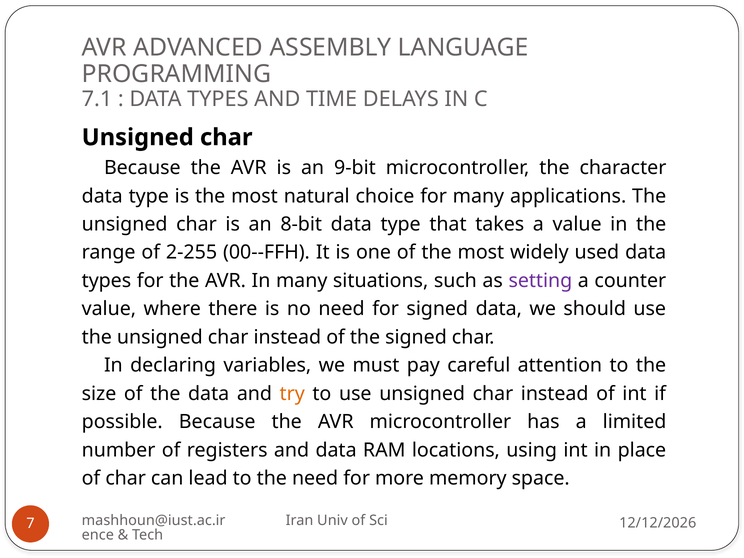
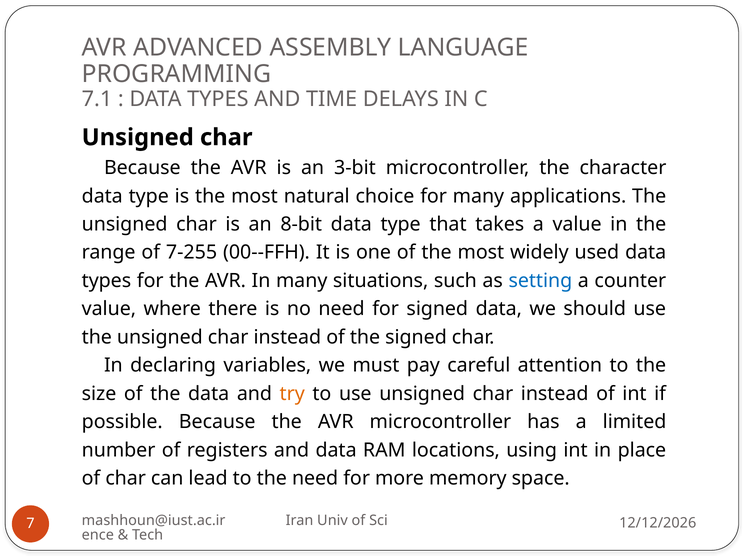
9-bit: 9-bit -> 3-bit (355, 168)
2-255: 2-255 -> 7-255 (192, 253)
setting colour: purple -> blue (540, 281)
